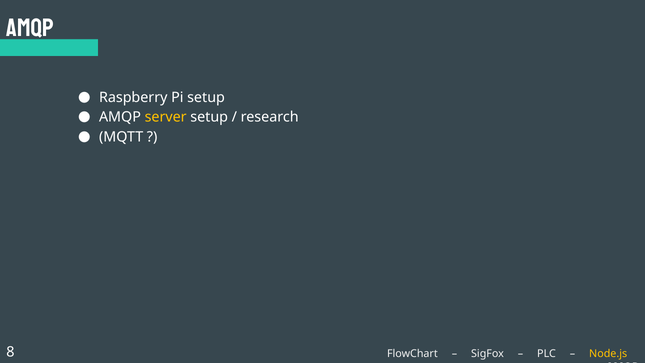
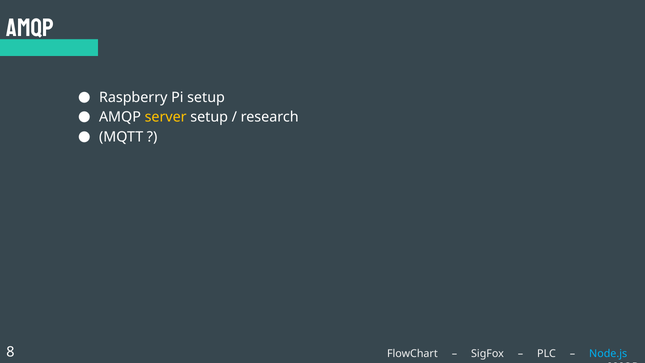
Node.js colour: yellow -> light blue (608, 354)
